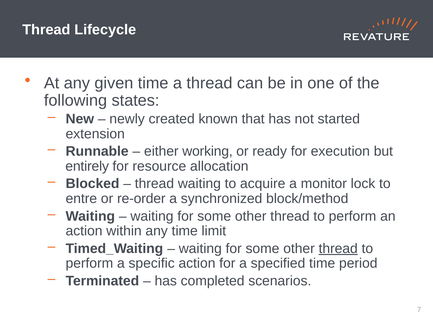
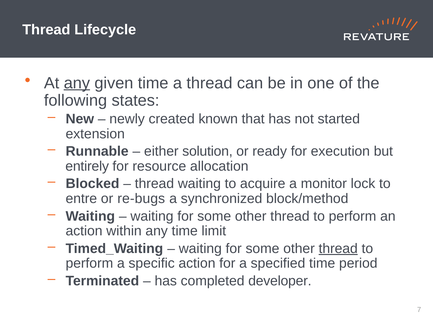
any underline: none -> present (77, 83)
working: working -> solution (207, 152)
re-order: re-order -> re-bugs (141, 199)
scenarios: scenarios -> developer (280, 282)
